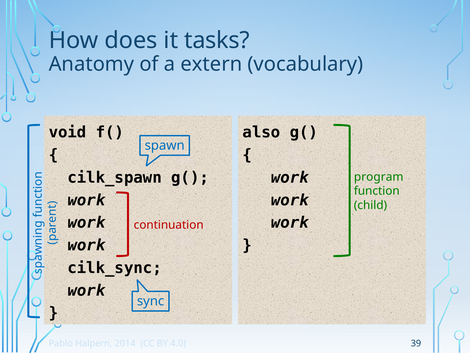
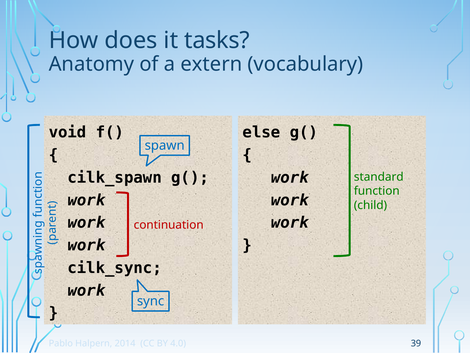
also: also -> else (262, 132)
program: program -> standard (379, 177)
